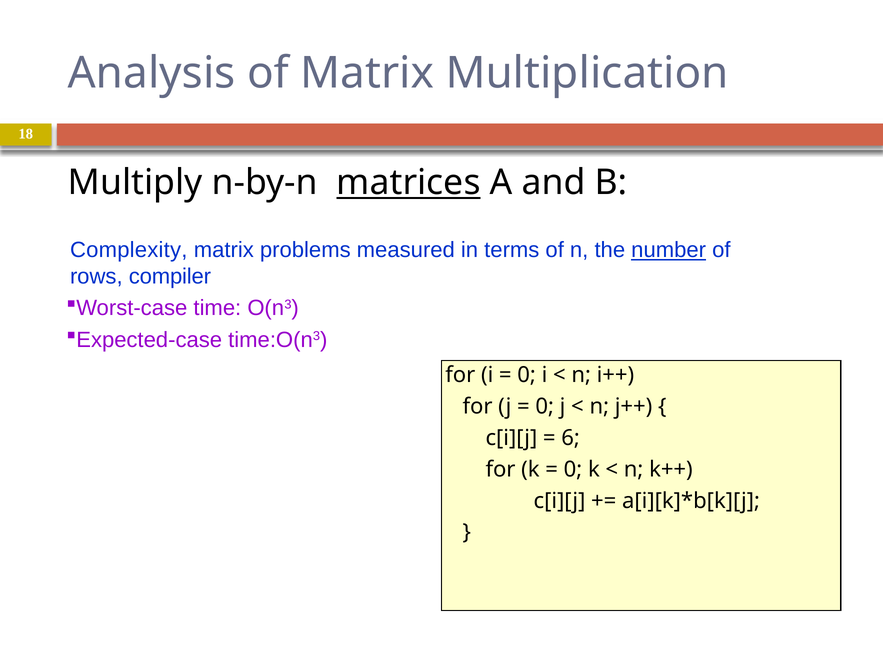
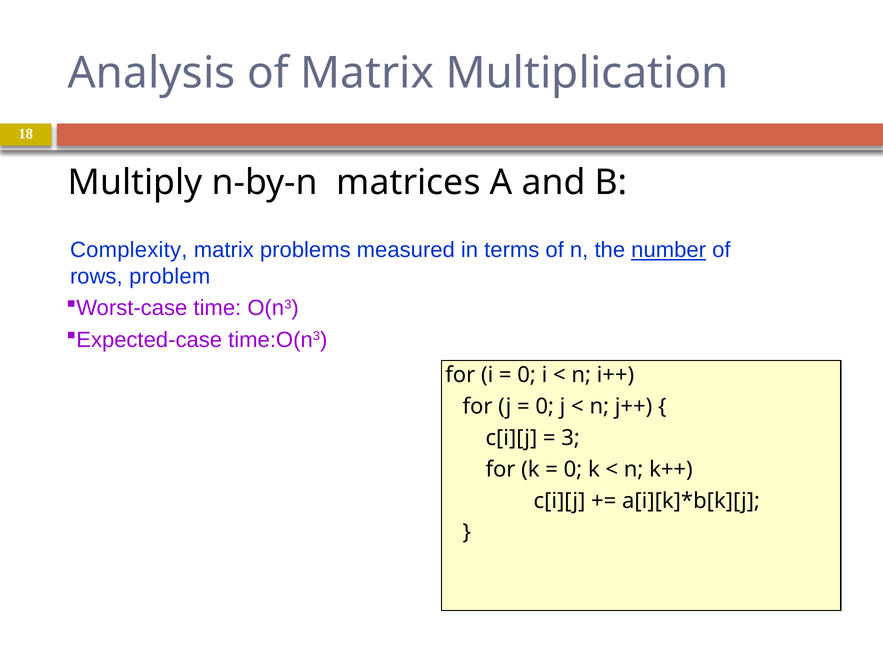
matrices underline: present -> none (409, 183)
compiler: compiler -> problem (170, 277)
6: 6 -> 3 (571, 438)
